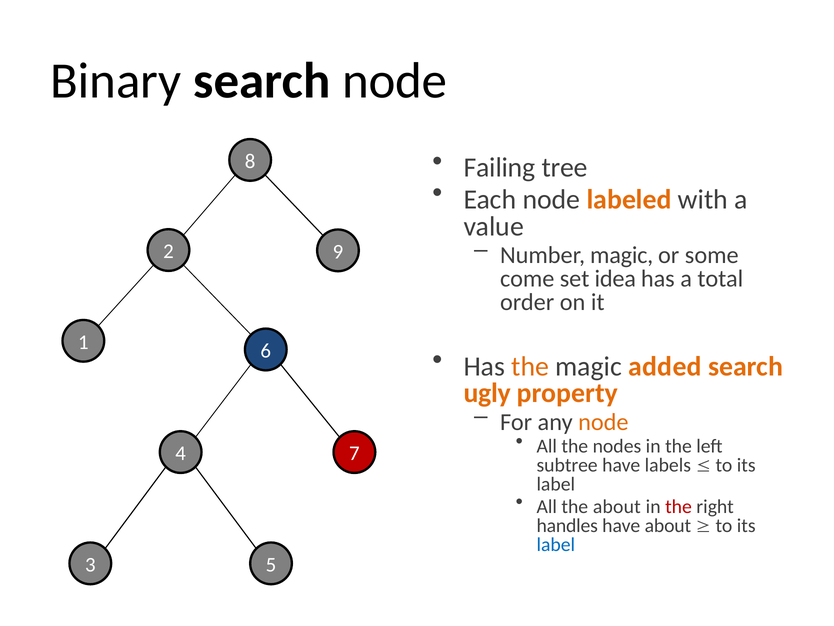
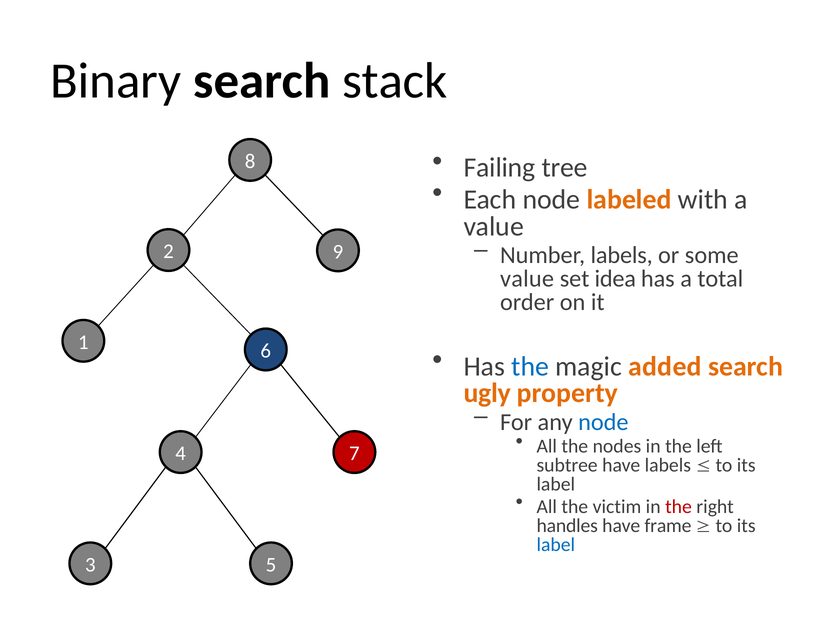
search node: node -> stack (395, 81)
Number magic: magic -> labels (622, 255)
come: come -> value (527, 278)
the colour: orange -> blue (530, 366)
node colour: orange -> blue (603, 422)
the about: about -> victim (617, 506)
have about: about -> frame (668, 525)
